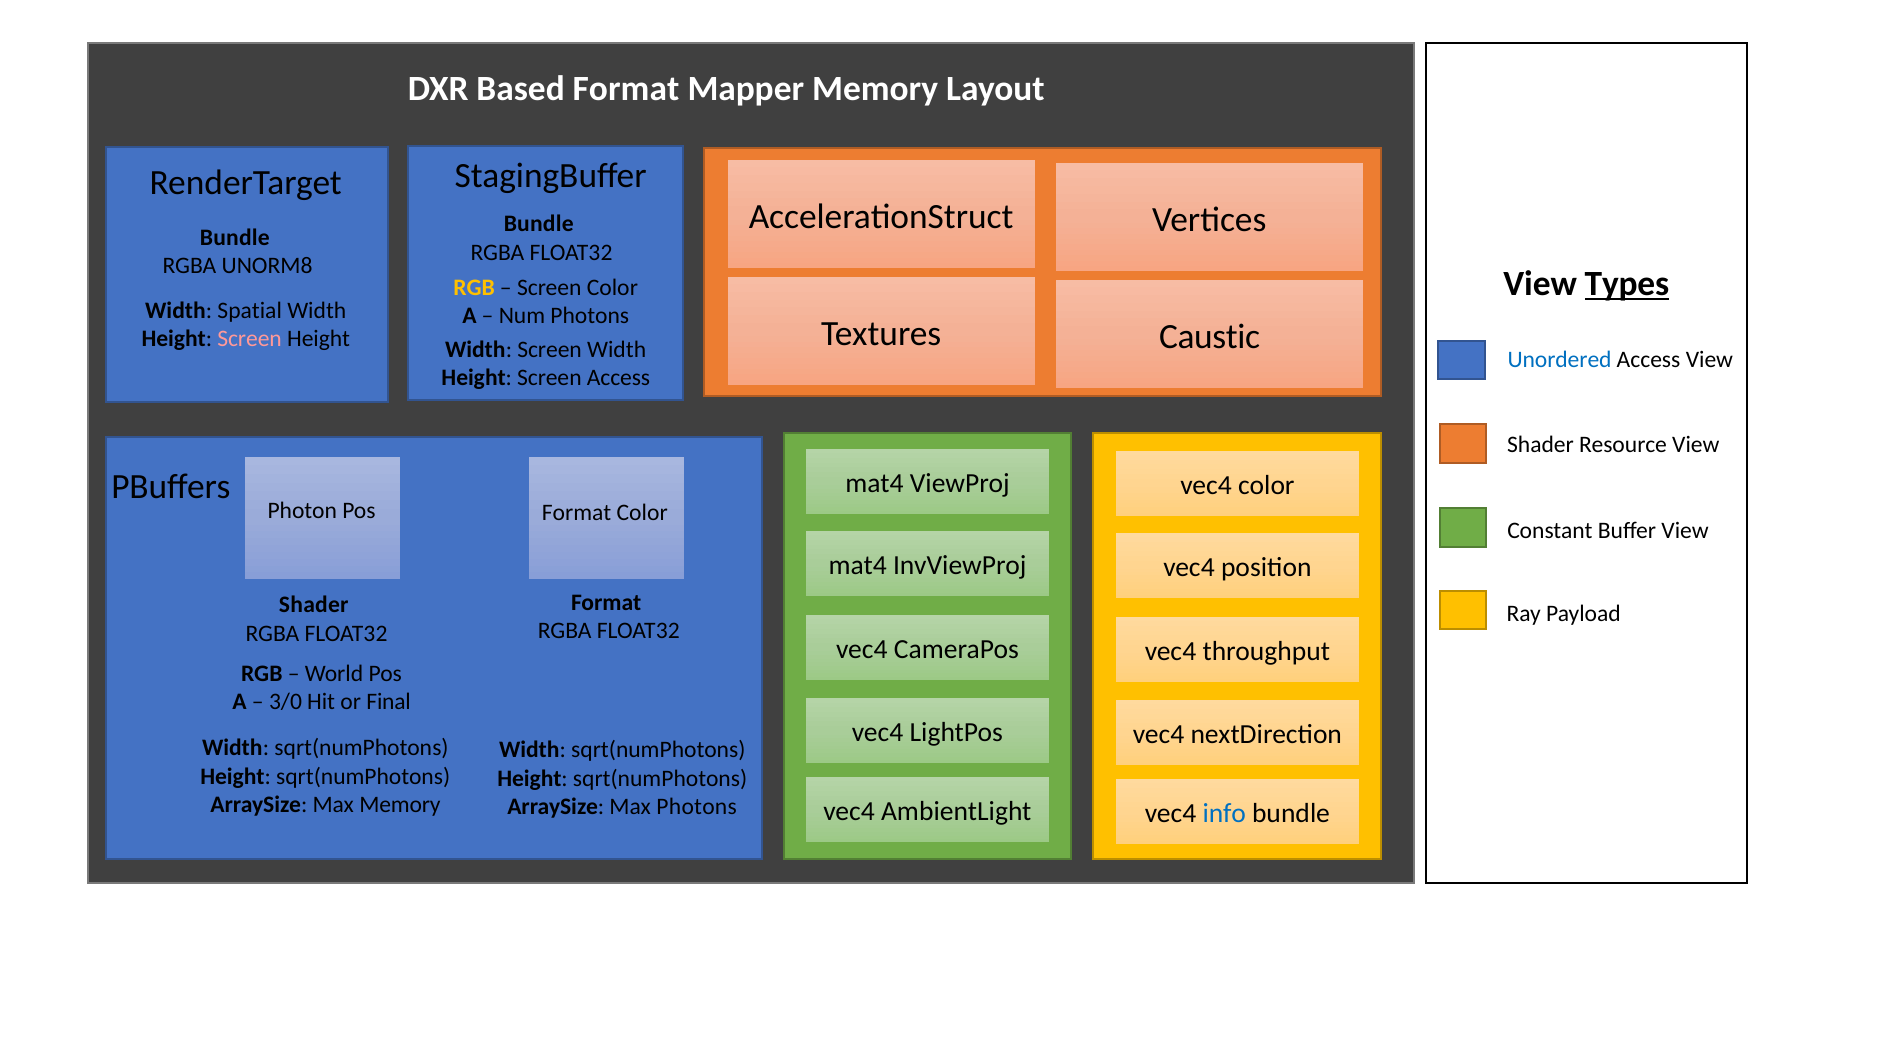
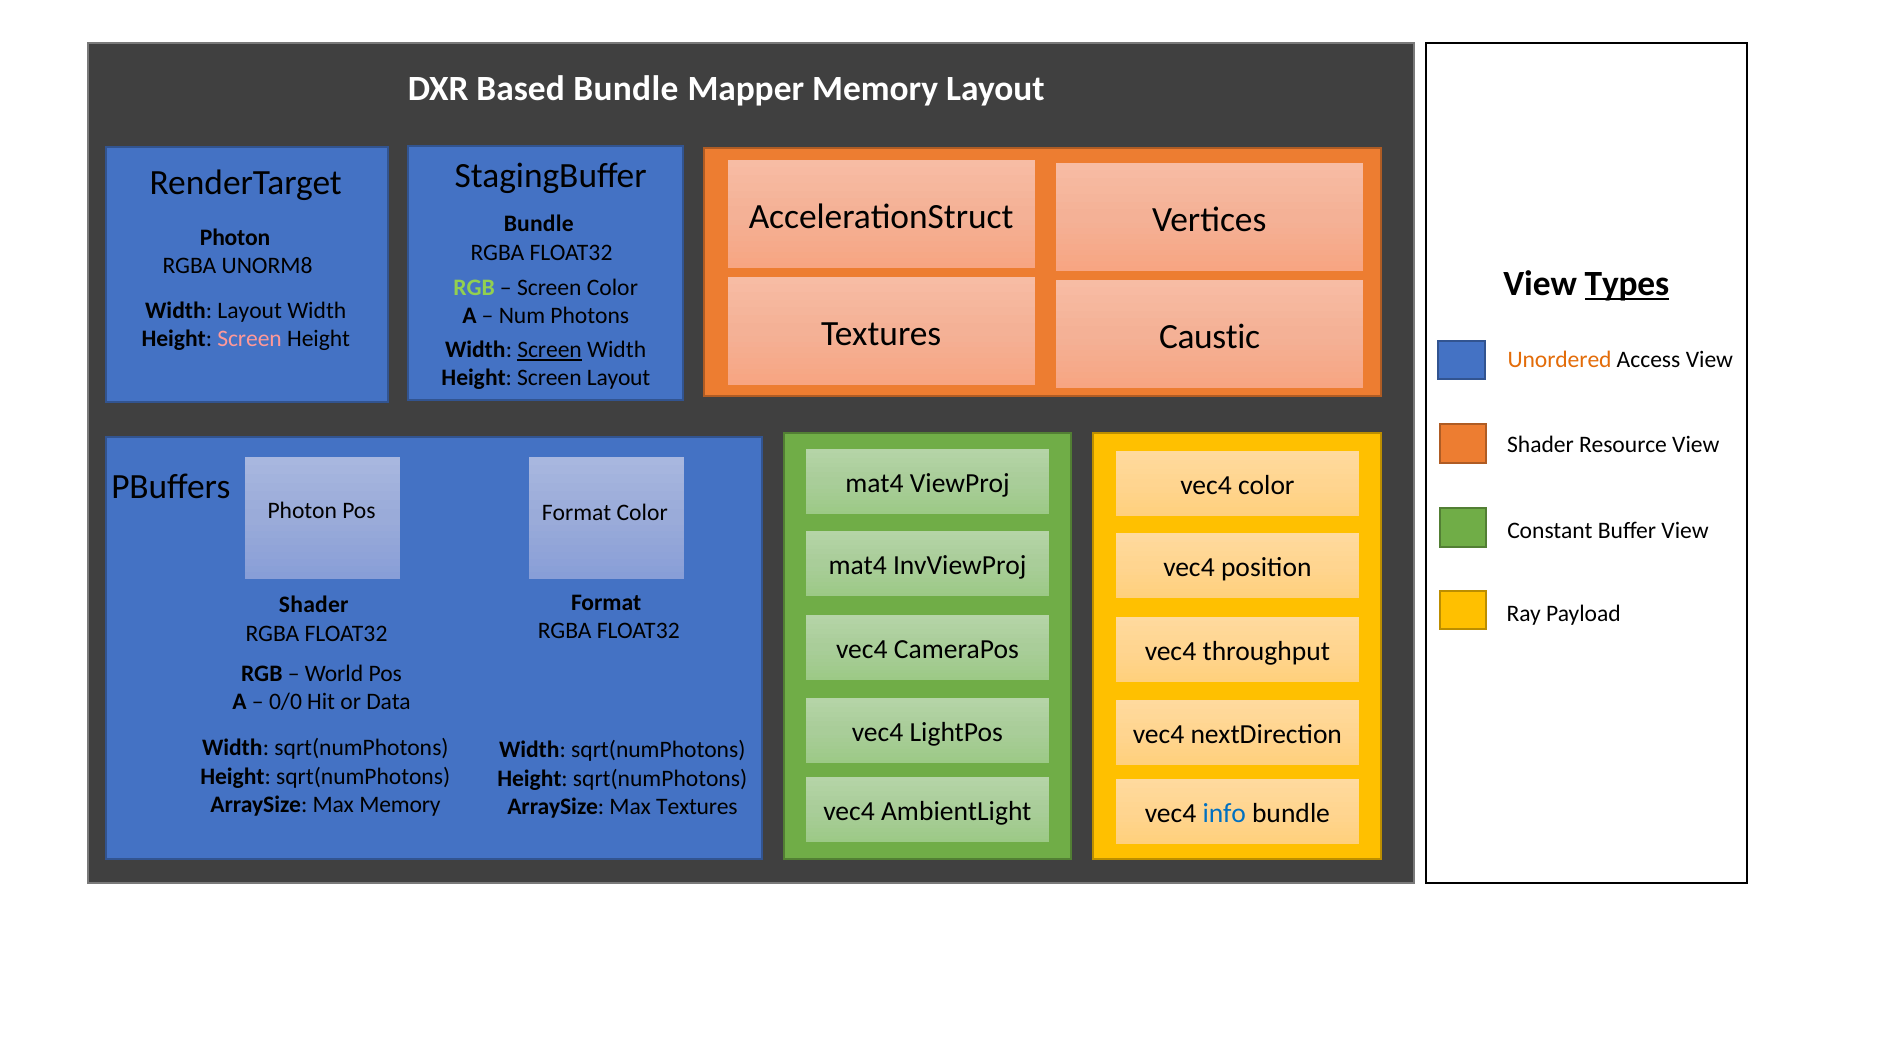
Based Format: Format -> Bundle (626, 89)
Bundle: Bundle -> Photon (235, 237)
RGB colour: yellow -> light green (474, 288)
Width Spatial: Spatial -> Layout (250, 311)
Screen underline: none -> present (550, 350)
Unordered colour: blue -> orange (1560, 359)
Screen Access: Access -> Layout (619, 378)
3/0: 3/0 -> 0/0 (285, 702)
Final: Final -> Data (389, 702)
Max Photons: Photons -> Textures (697, 807)
